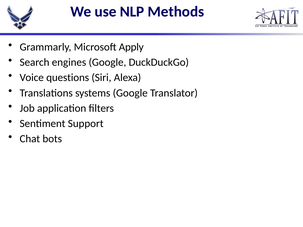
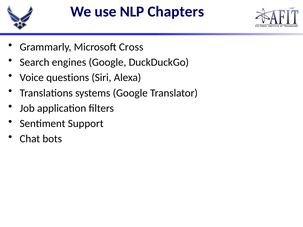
Methods: Methods -> Chapters (176, 12)
Apply: Apply -> Cross (131, 47)
